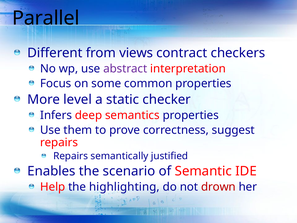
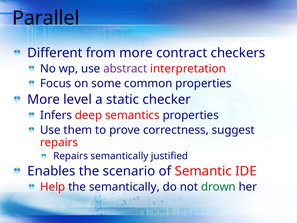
from views: views -> more (136, 53)
the highlighting: highlighting -> semantically (124, 187)
drown colour: red -> green (218, 187)
